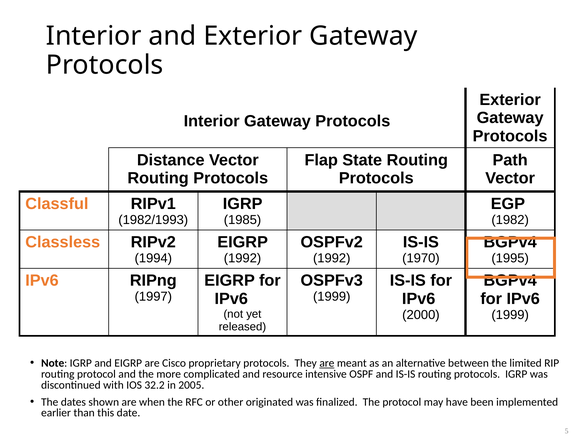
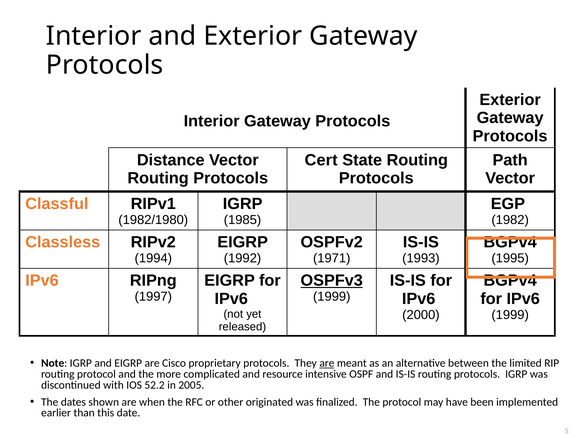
Flap: Flap -> Cert (321, 160)
1982/1993: 1982/1993 -> 1982/1980 (153, 220)
1992: 1992 -> 1971 (332, 258)
1970: 1970 -> 1993 (421, 258)
OSPFv3 underline: none -> present (332, 281)
32.2: 32.2 -> 52.2 (155, 385)
